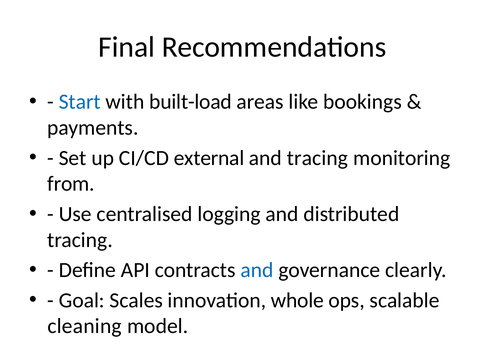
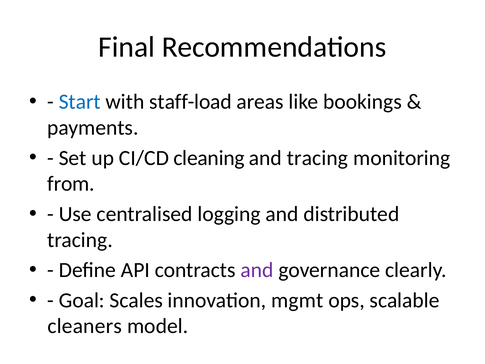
built-load: built-load -> staff-load (191, 102)
external: external -> cleaning (209, 158)
and colour: blue -> purple (257, 270)
whole: whole -> mgmt (297, 300)
cleaning: cleaning -> cleaners (85, 326)
